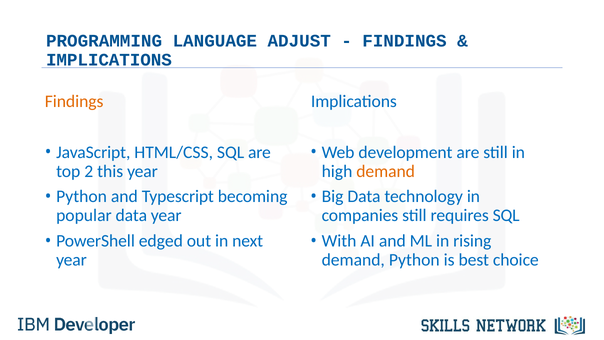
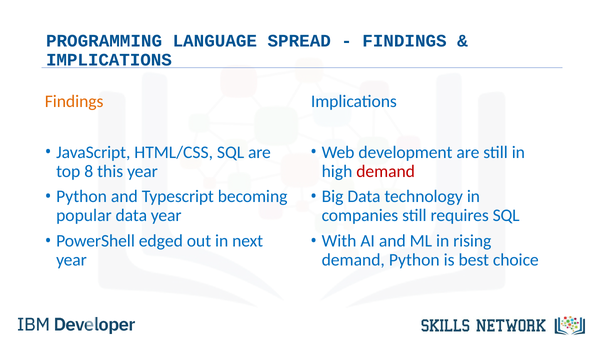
ADJUST: ADJUST -> SPREAD (299, 41)
2: 2 -> 8 (89, 171)
demand colour: orange -> red (386, 171)
